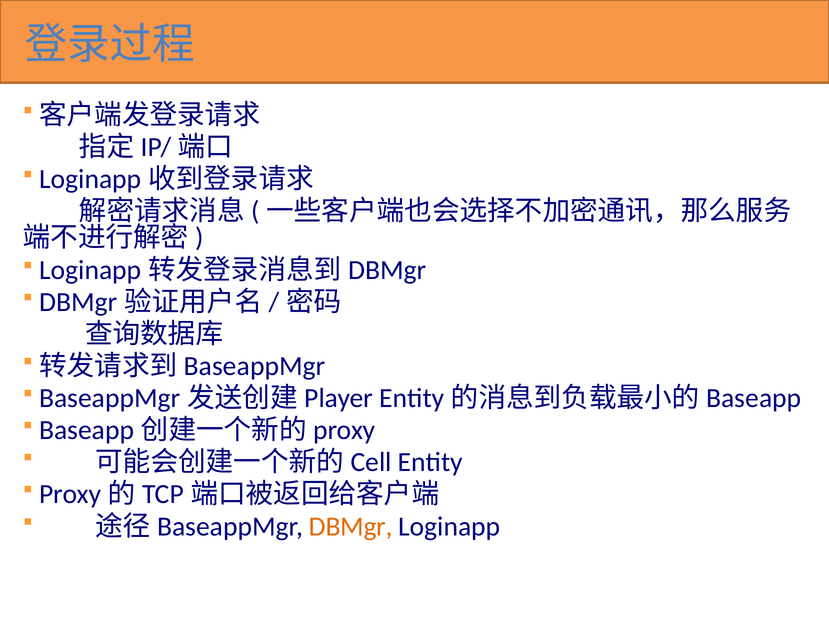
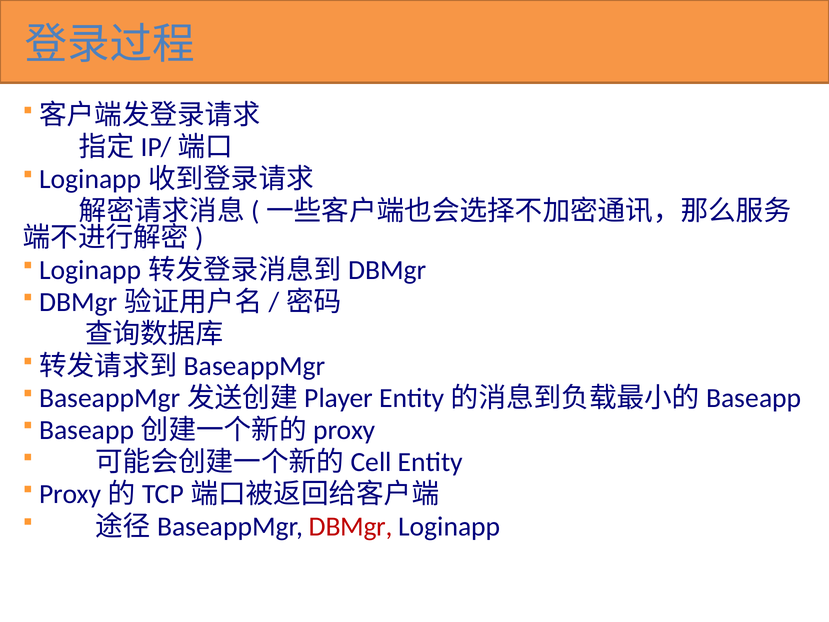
DBMgr colour: orange -> red (351, 526)
